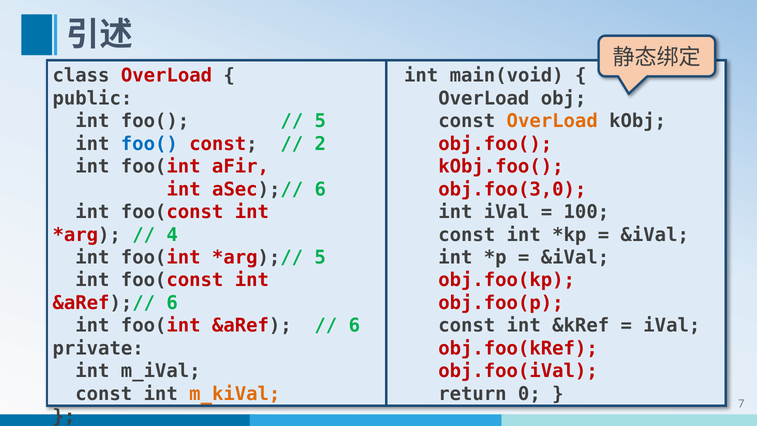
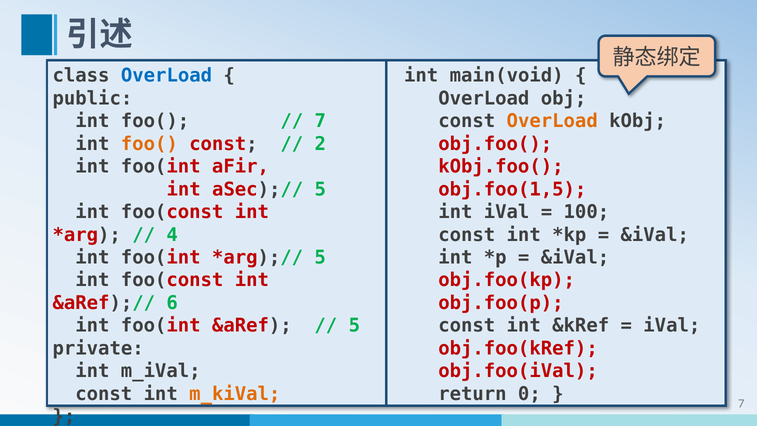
OverLoad colour: red -> blue (167, 76)
5: 5 -> 7 (320, 121)
foo( colour: blue -> orange (149, 144)
aSec);// 6: 6 -> 5 (320, 189)
obj.foo(3,0: obj.foo(3,0 -> obj.foo(1,5 (512, 189)
6: 6 -> 5 (354, 326)
